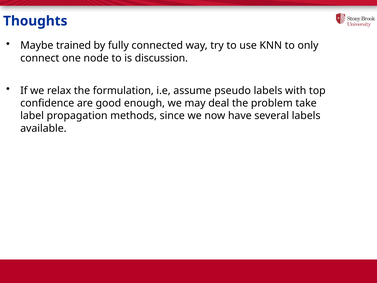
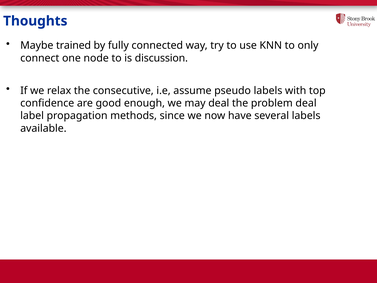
formulation: formulation -> consecutive (123, 90)
problem take: take -> deal (306, 103)
